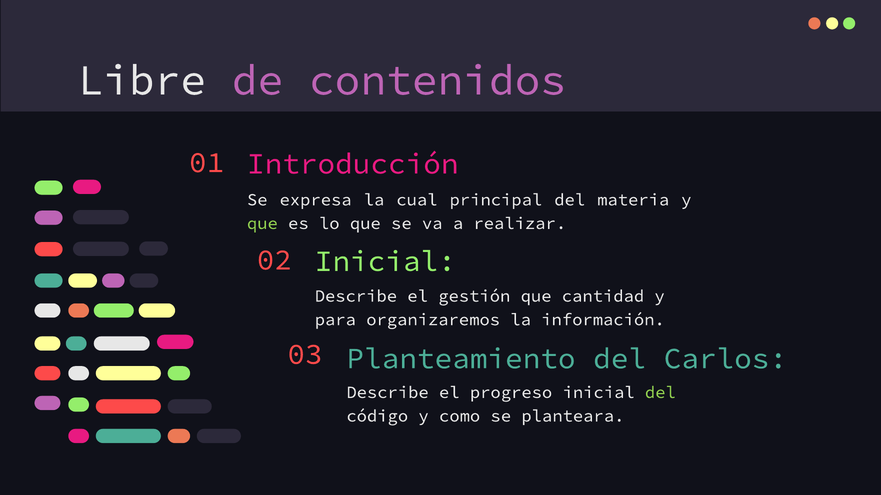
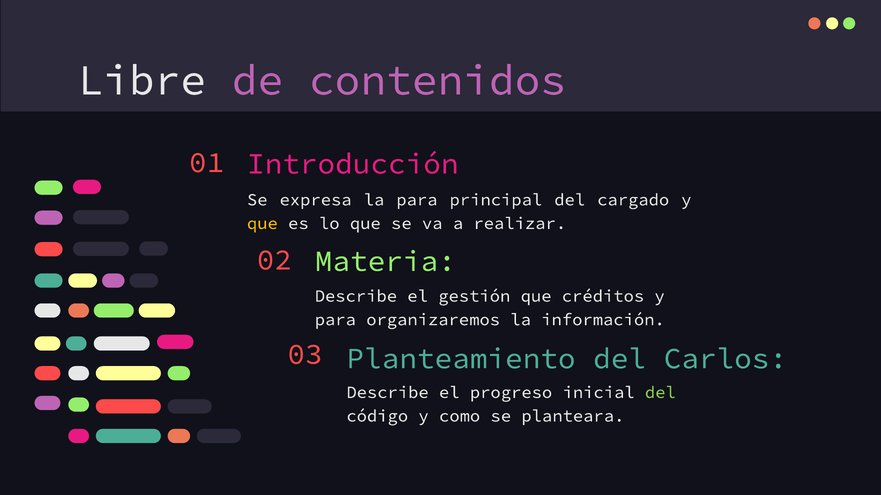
la cual: cual -> para (417, 200)
materia: materia -> cargado (633, 200)
que colour: light green -> yellow (262, 224)
Inicial: Inicial -> Materia (385, 262)
cantidad: cantidad -> créditos (603, 296)
